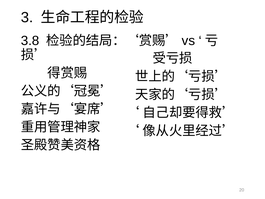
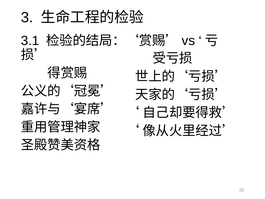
3.8: 3.8 -> 3.1 (30, 41)
